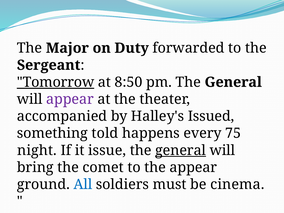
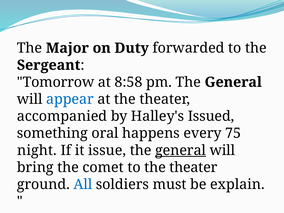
Tomorrow underline: present -> none (56, 82)
8:50: 8:50 -> 8:58 (129, 82)
appear colour: purple -> blue (70, 99)
told: told -> oral (105, 133)
to the appear: appear -> theater (193, 167)
cinema: cinema -> explain (237, 184)
